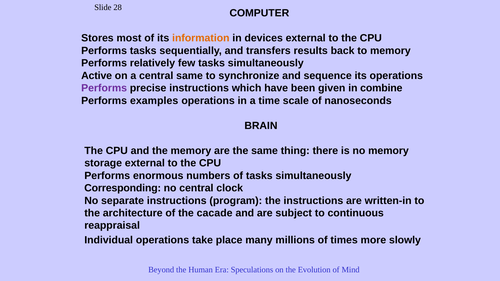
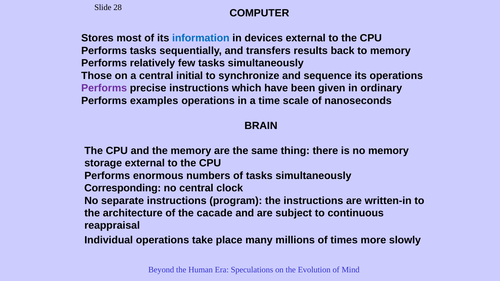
information colour: orange -> blue (201, 38)
Active: Active -> Those (97, 76)
central same: same -> initial (190, 76)
combine: combine -> ordinary (381, 88)
